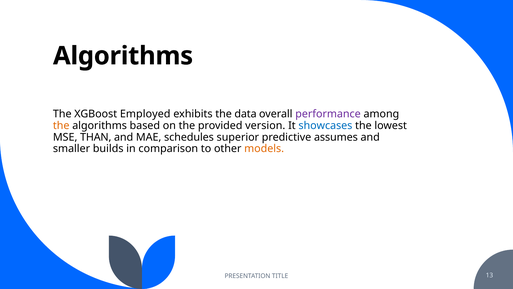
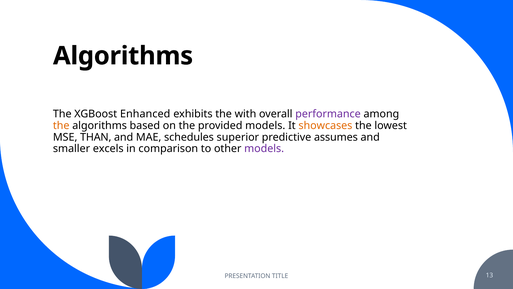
Employed: Employed -> Enhanced (145, 114)
data: data -> with (245, 114)
provided version: version -> models (265, 125)
showcases colour: blue -> orange (325, 125)
builds: builds -> excels (108, 149)
models colour: orange -> purple (264, 149)
